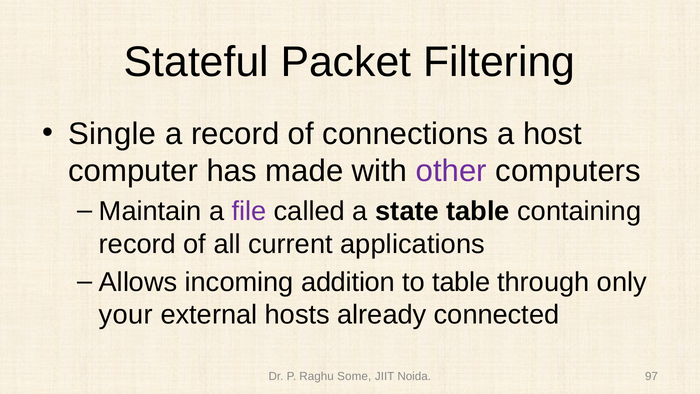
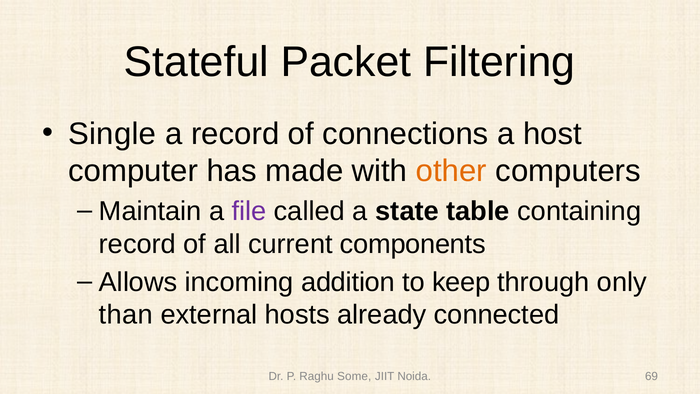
other colour: purple -> orange (451, 171)
applications: applications -> components (413, 244)
to table: table -> keep (461, 282)
your: your -> than (126, 315)
97: 97 -> 69 (652, 376)
